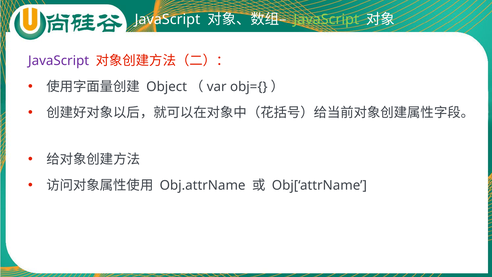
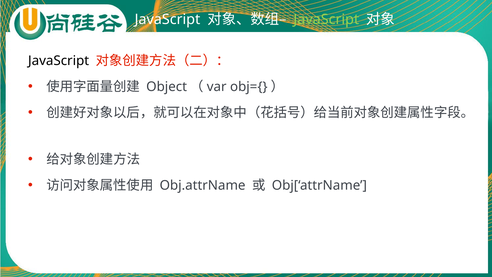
JavaScript colour: purple -> black (59, 61)
